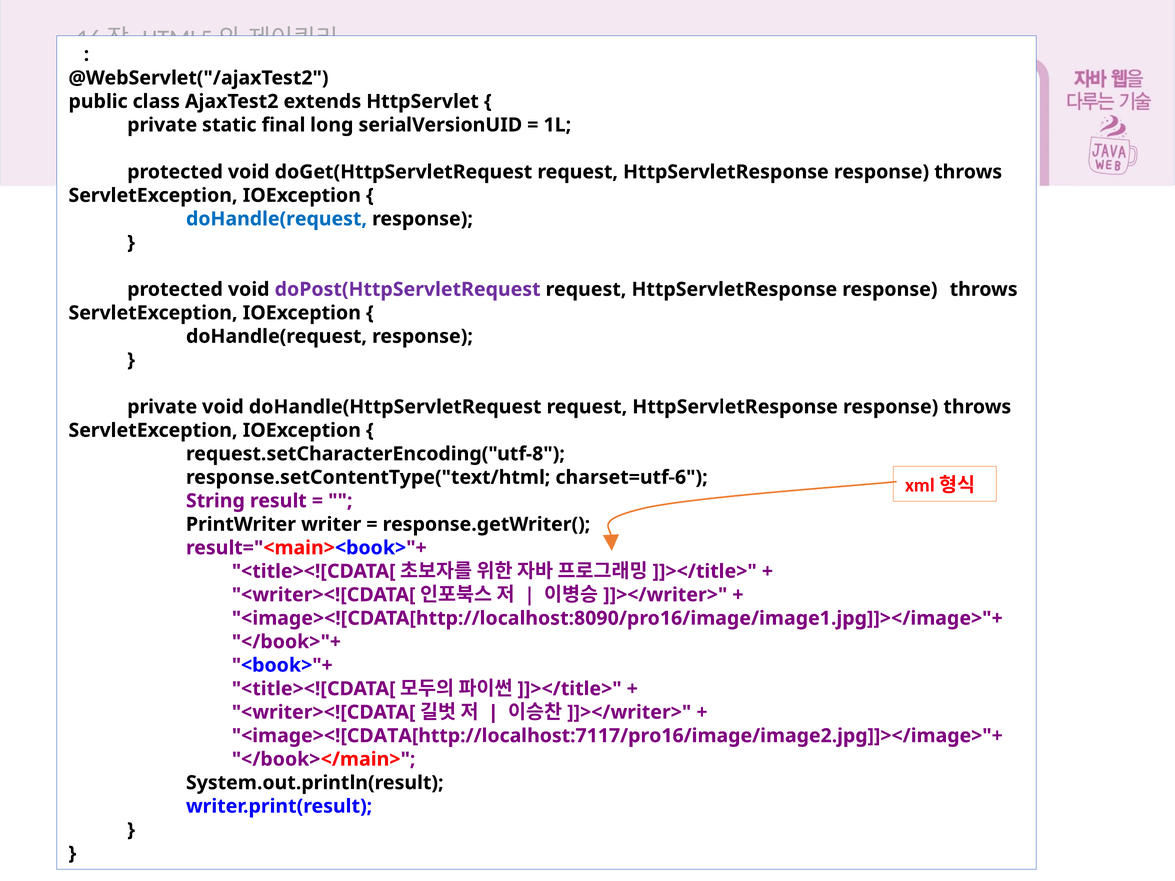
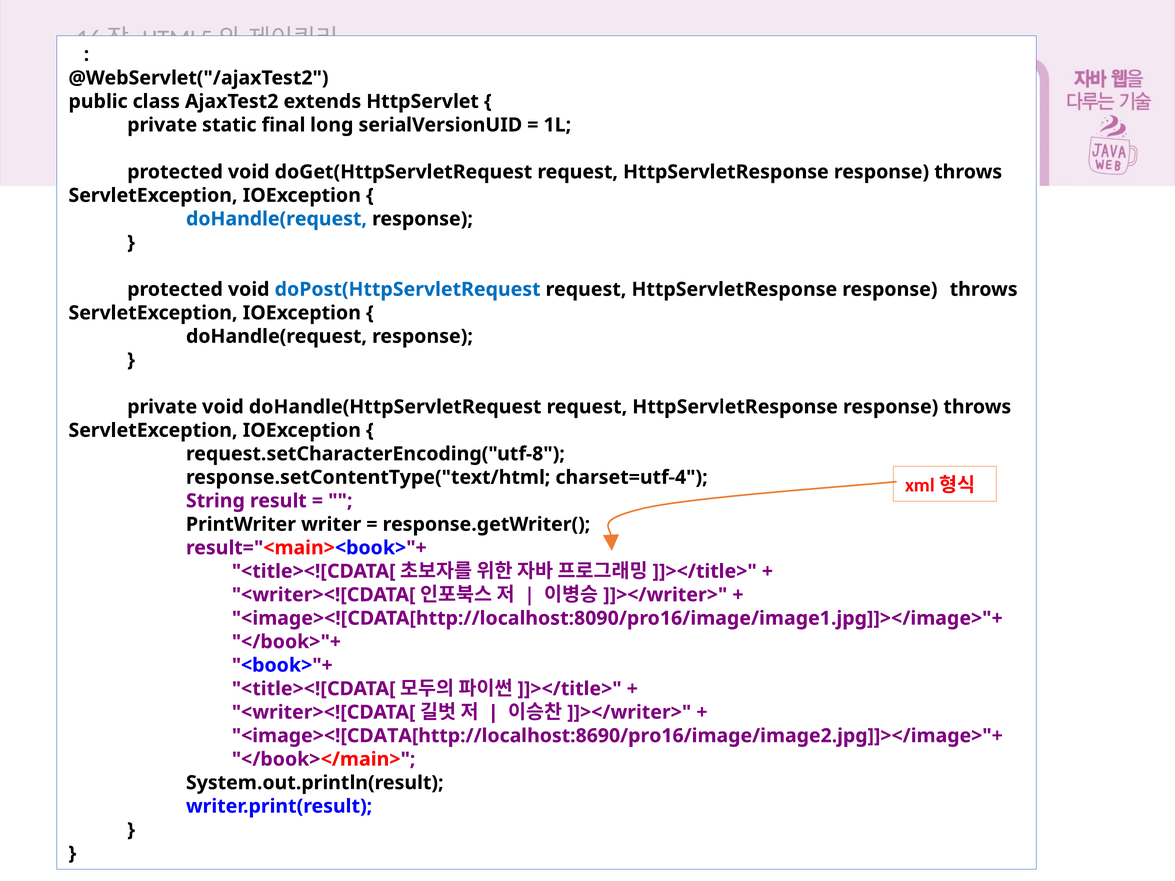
doPost(HttpServletRequest colour: purple -> blue (408, 289)
charset=utf-6: charset=utf-6 -> charset=utf-4 (632, 477)
<image><![CDATA[http://localhost:7117/pro16/image/image2.jpg]]></image>"+: <image><![CDATA[http://localhost:7117/pro16/image/image2.jpg]]></image>"+ -> <image><![CDATA[http://localhost:8690/pro16/image/image2.jpg]]></image>"+ (617, 736)
